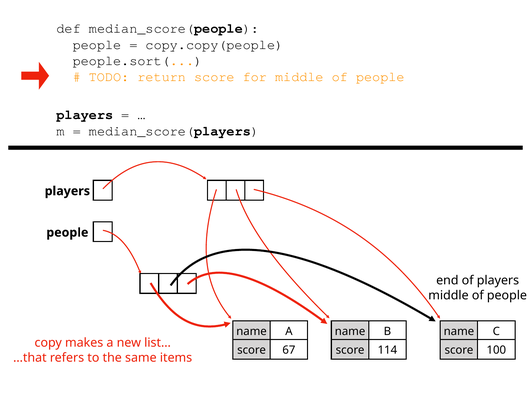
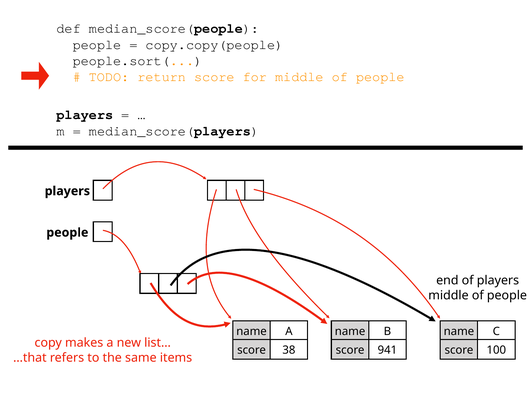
67: 67 -> 38 (289, 350)
114: 114 -> 941 (387, 350)
